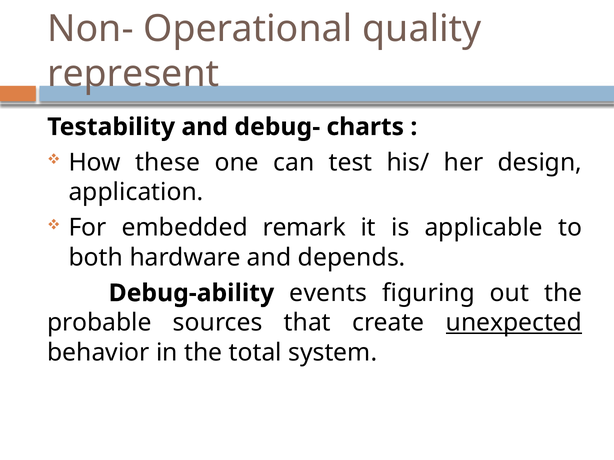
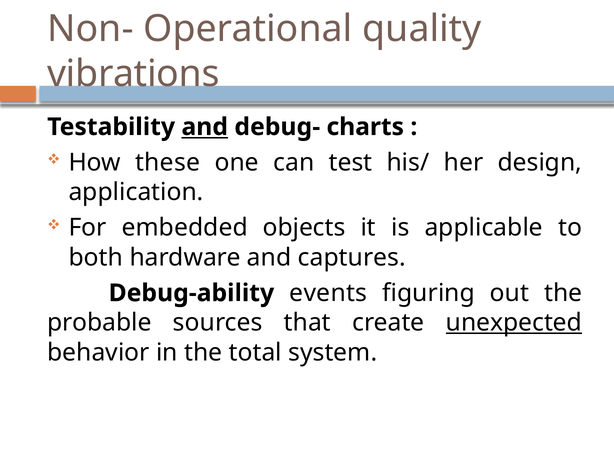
represent: represent -> vibrations (133, 74)
and underline: none -> present (205, 127)
remark: remark -> objects (304, 228)
depends: depends -> captures (352, 258)
